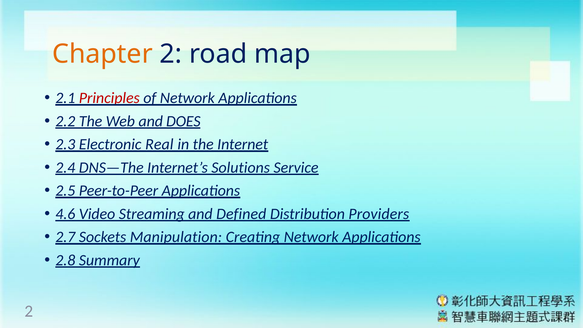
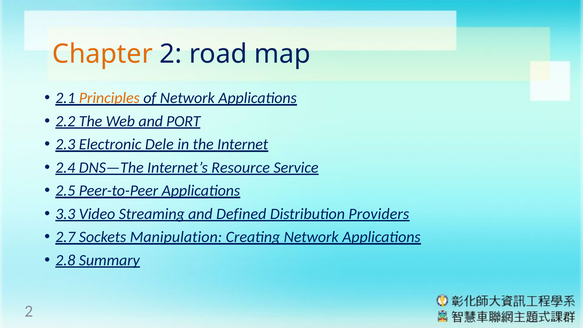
Principles colour: red -> orange (109, 98)
DOES: DOES -> PORT (183, 121)
Real: Real -> Dele (159, 144)
Solutions: Solutions -> Resource (241, 167)
4.6: 4.6 -> 3.3 (65, 214)
